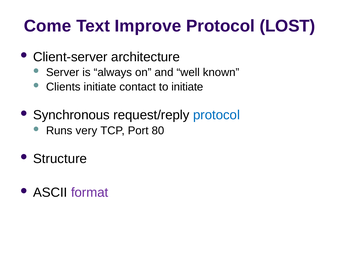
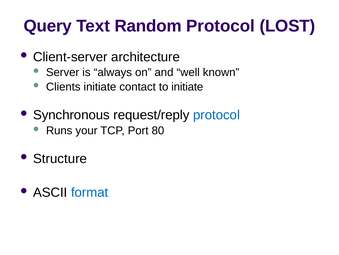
Come: Come -> Query (48, 26)
Improve: Improve -> Random (148, 26)
very: very -> your (86, 130)
format colour: purple -> blue (90, 192)
